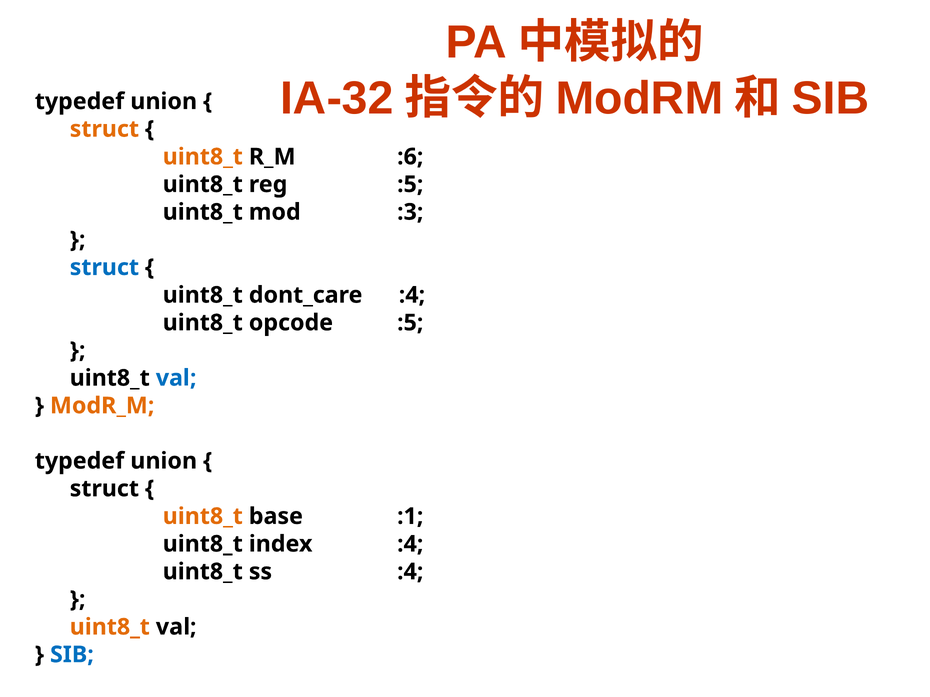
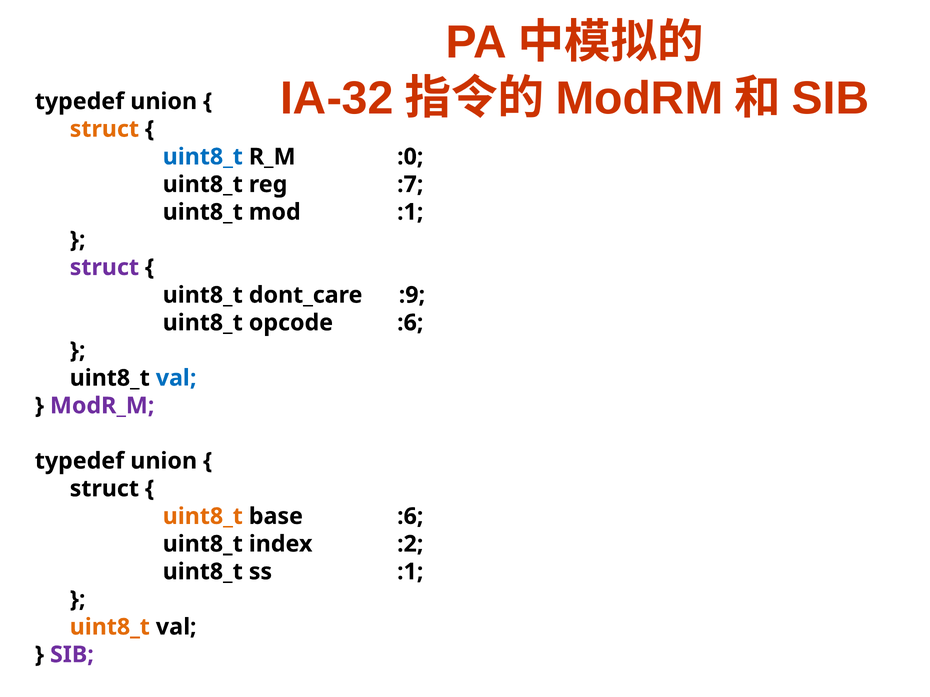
uint8_t colour: orange -> blue (203, 157)
:6: :6 -> :0 (410, 157)
reg :5: :5 -> :7 (410, 185)
mod :3: :3 -> :1 (410, 212)
struct colour: blue -> purple (104, 268)
dont_care :4: :4 -> :9 (412, 295)
opcode :5: :5 -> :6 (410, 323)
ModR_M colour: orange -> purple (102, 406)
base :1: :1 -> :6 (410, 517)
index :4: :4 -> :2 (410, 544)
ss :4: :4 -> :1 (410, 572)
SIB colour: blue -> purple (72, 655)
